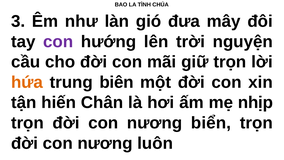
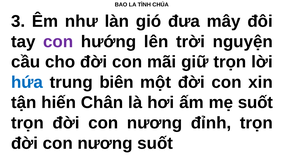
hứa colour: orange -> blue (27, 82)
mẹ nhịp: nhịp -> suốt (255, 102)
biển: biển -> đỉnh (211, 123)
nương luôn: luôn -> suốt (155, 143)
